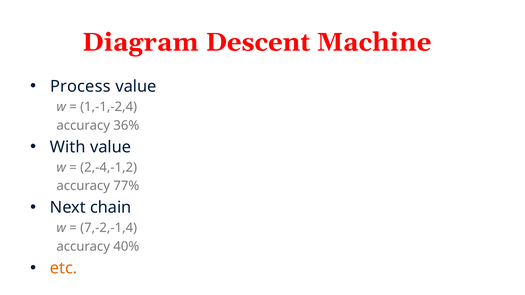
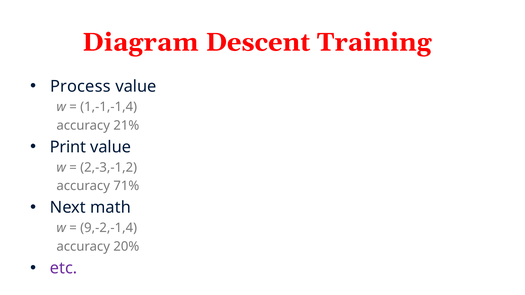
Machine: Machine -> Training (374, 42)
1,-1,-2,4: 1,-1,-2,4 -> 1,-1,-1,4 (109, 107)
36%: 36% -> 21% (126, 126)
With: With -> Print (68, 147)
2,-4,-1,2: 2,-4,-1,2 -> 2,-3,-1,2 (109, 168)
77%: 77% -> 71% (126, 186)
chain: chain -> math (111, 208)
7,-2,-1,4: 7,-2,-1,4 -> 9,-2,-1,4 (109, 228)
40%: 40% -> 20% (126, 247)
etc colour: orange -> purple (64, 268)
